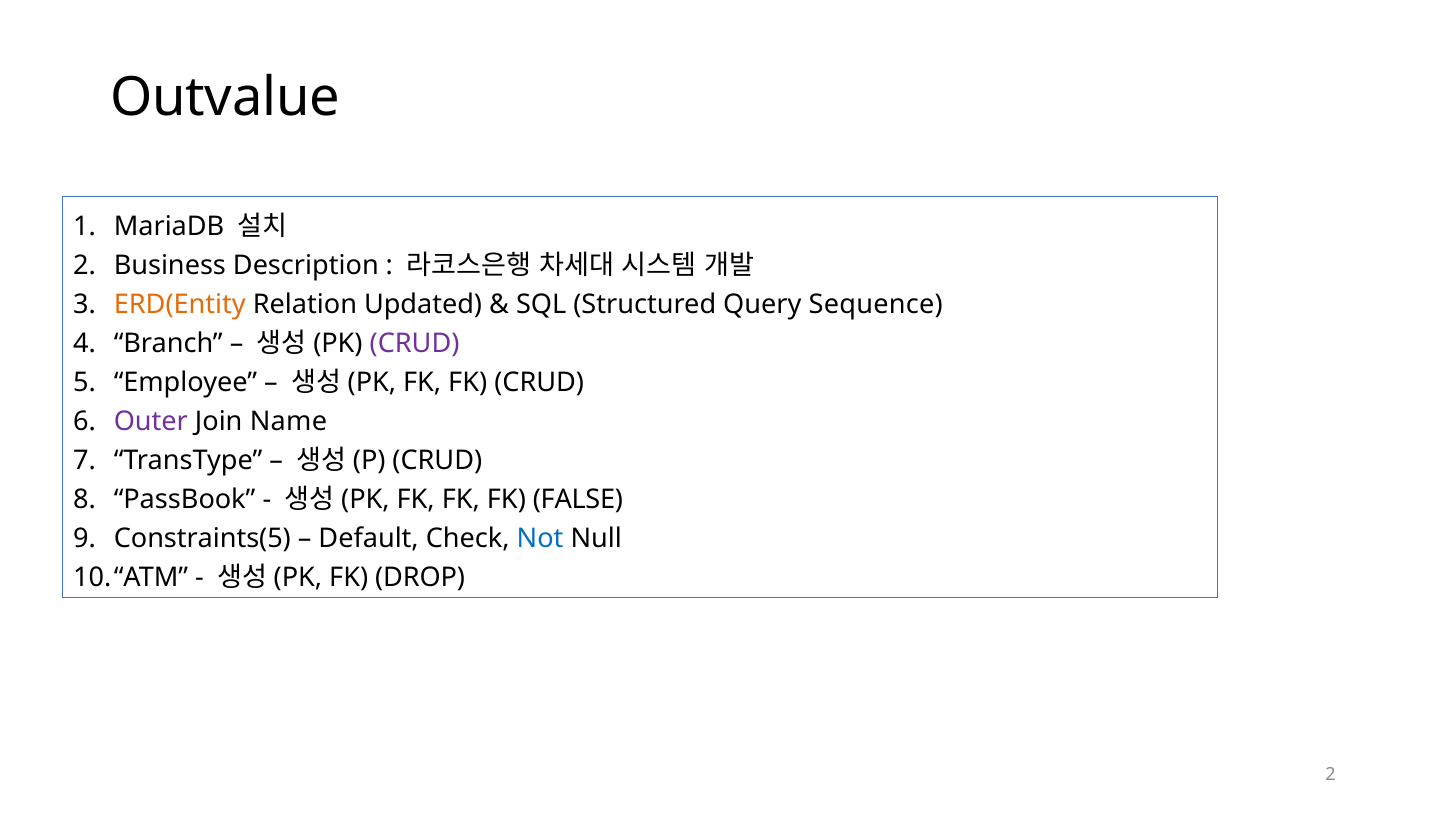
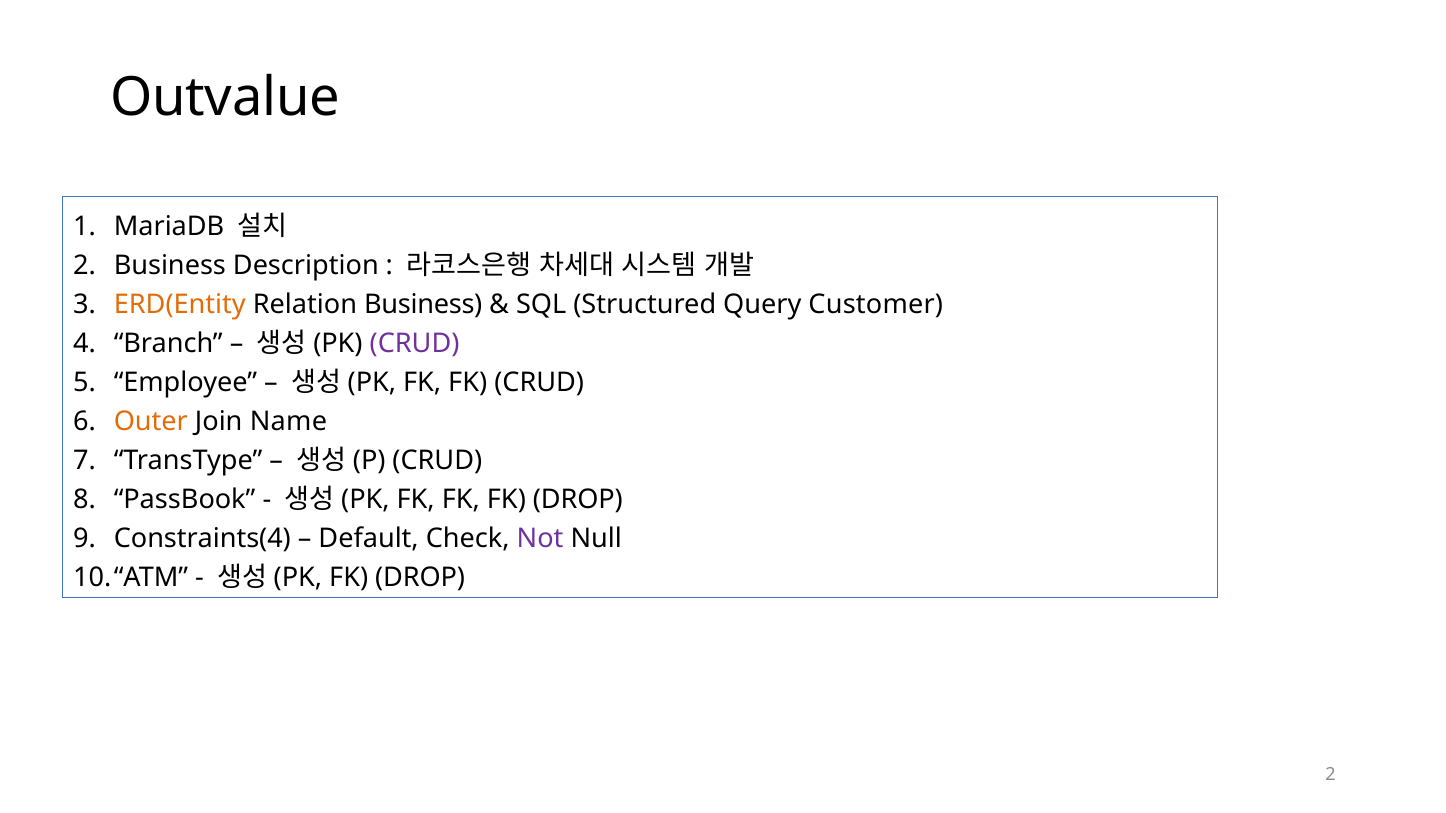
Relation Updated: Updated -> Business (423, 305)
Sequence: Sequence -> Customer (876, 305)
Outer colour: purple -> orange (151, 422)
FK FK FALSE: FALSE -> DROP (578, 500)
Constraints(5: Constraints(5 -> Constraints(4 (202, 539)
Not colour: blue -> purple (540, 539)
